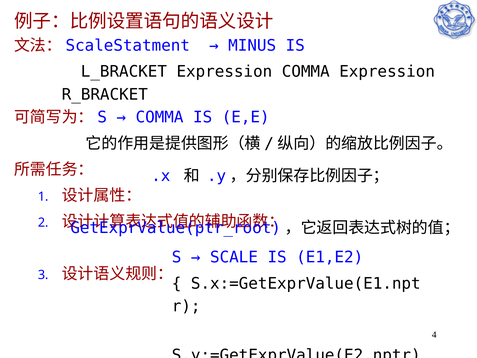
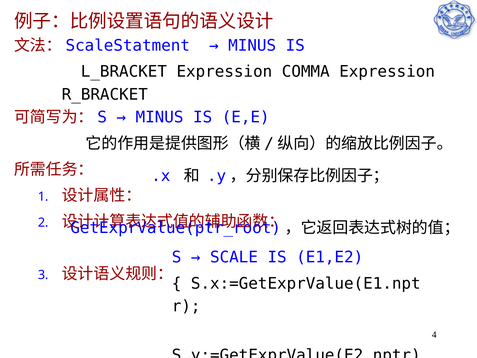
COMMA: COMMA -> MINUS (160, 117)
